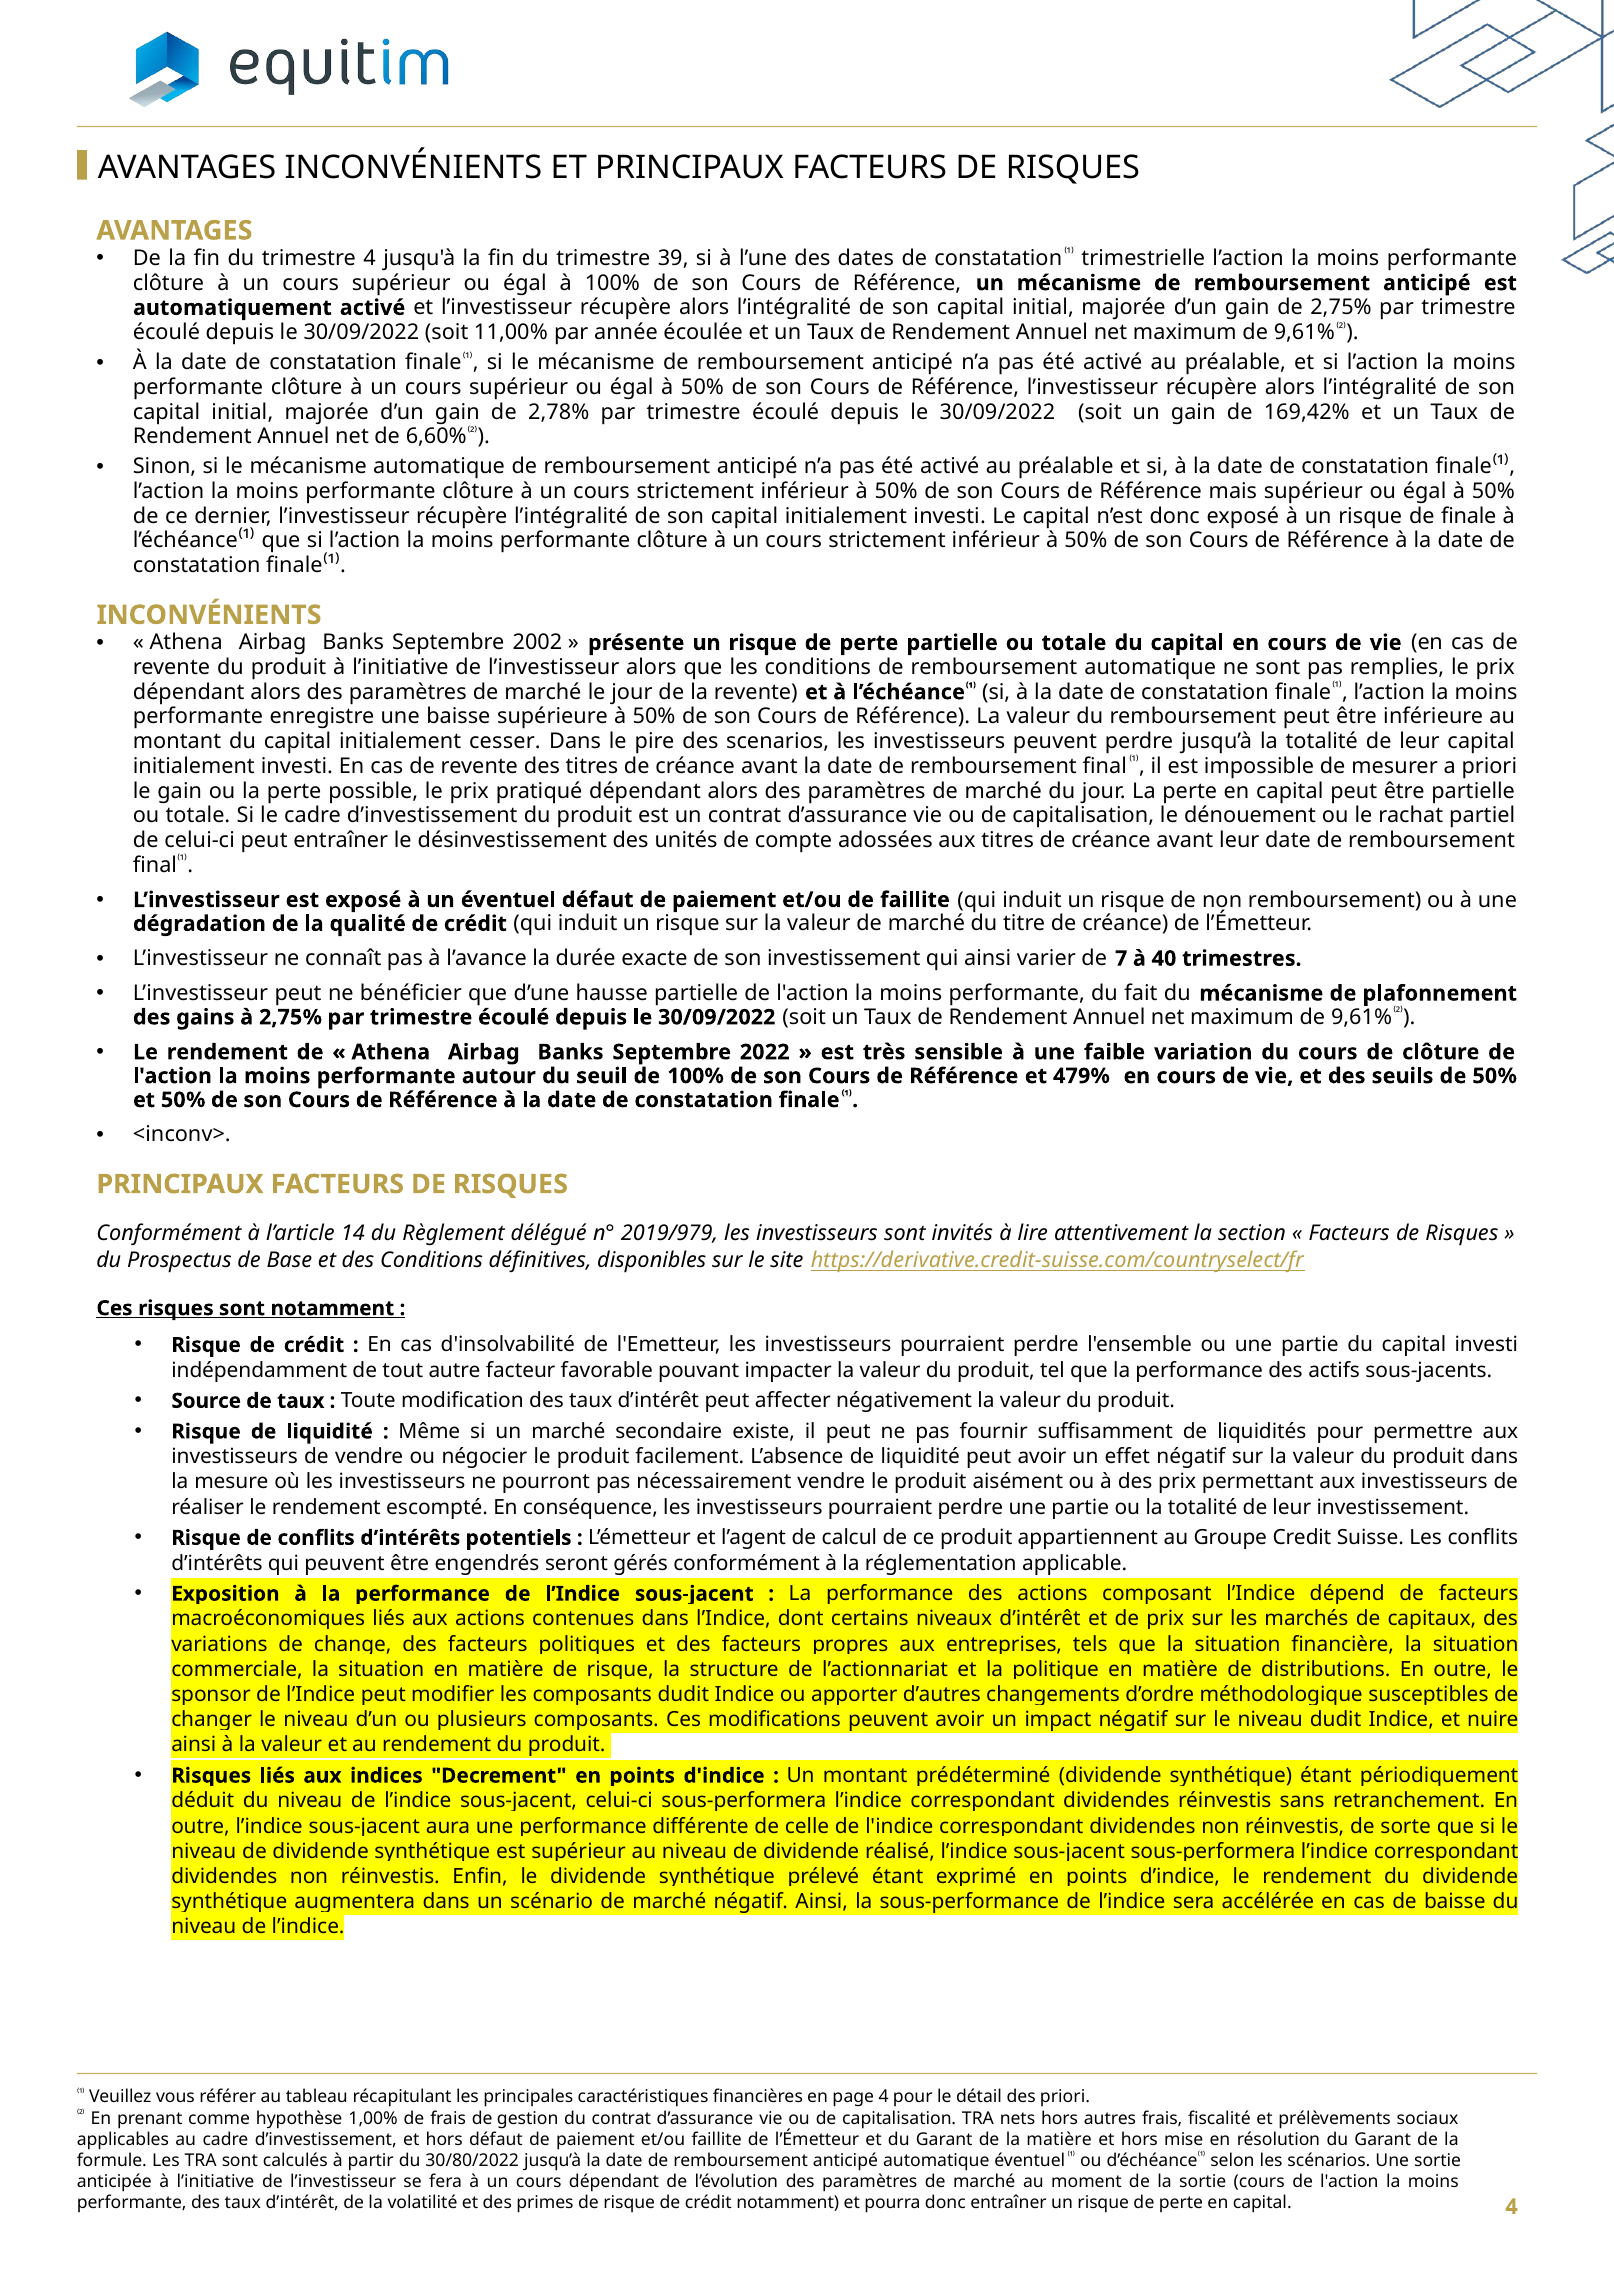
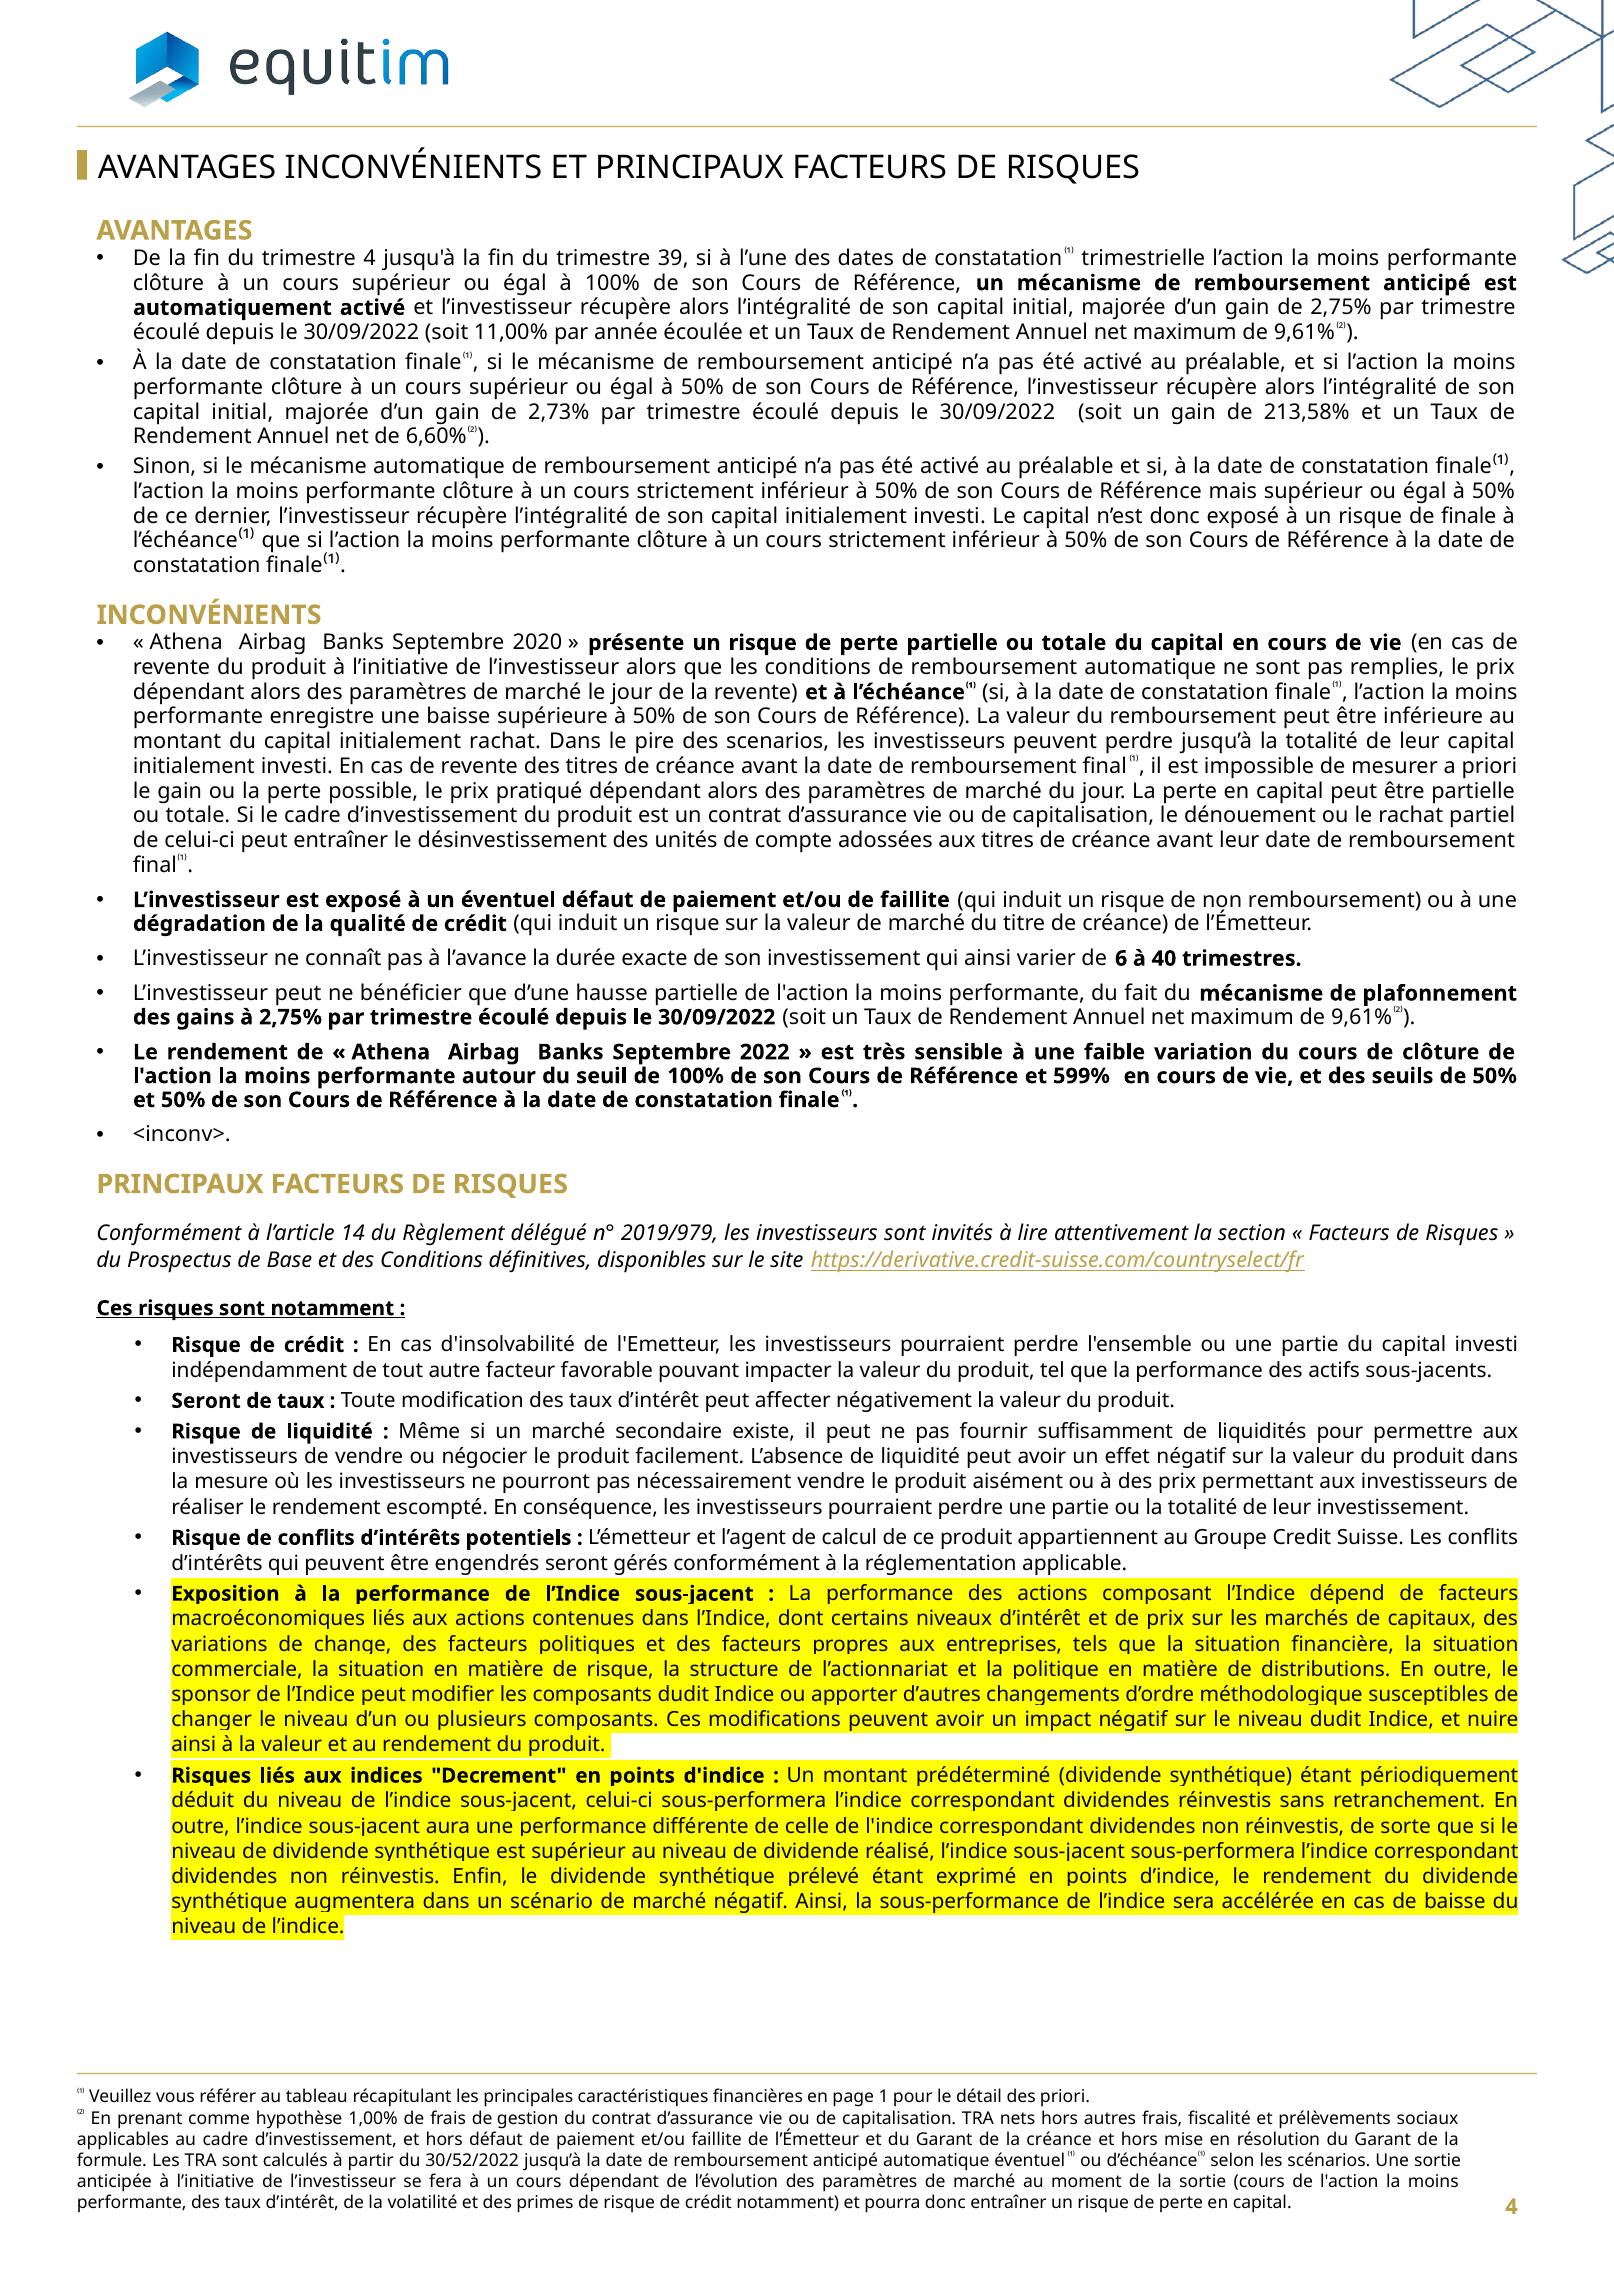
2,78%: 2,78% -> 2,73% (559, 412)
169,42%: 169,42% -> 213,58% (1307, 412)
2002: 2002 -> 2020 (537, 643)
initialement cesser: cesser -> rachat (505, 741)
7: 7 -> 6 (1121, 958)
479%: 479% -> 599% (1082, 1076)
Source: Source -> Seront (206, 1401)
page 4: 4 -> 1 (884, 2097)
la matière: matière -> créance (1059, 2139)
30/80/2022: 30/80/2022 -> 30/52/2022 (472, 2160)
